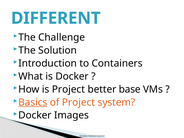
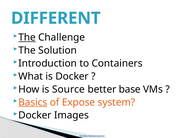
The underline: none -> present (27, 37)
is Project: Project -> Source (68, 89)
of Project: Project -> Expose (79, 102)
